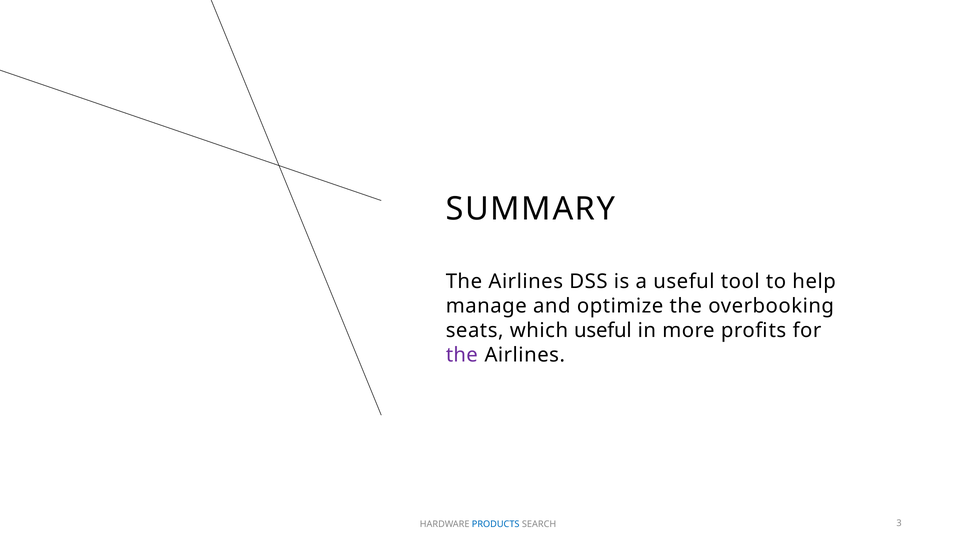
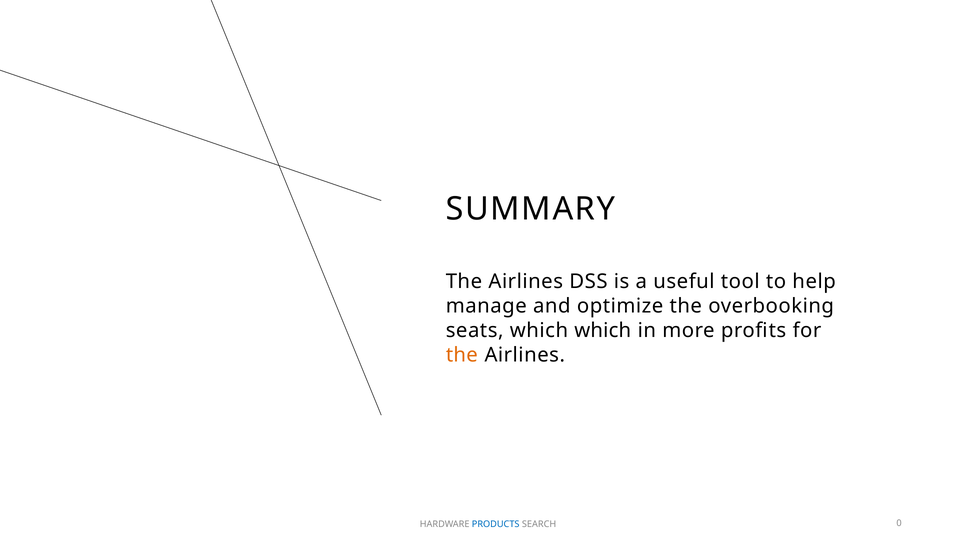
which useful: useful -> which (603, 330)
the colour: purple -> orange (462, 355)
3: 3 -> 0 (899, 523)
